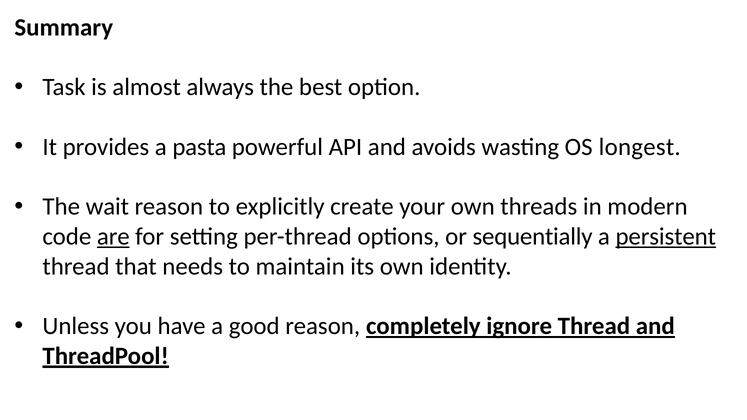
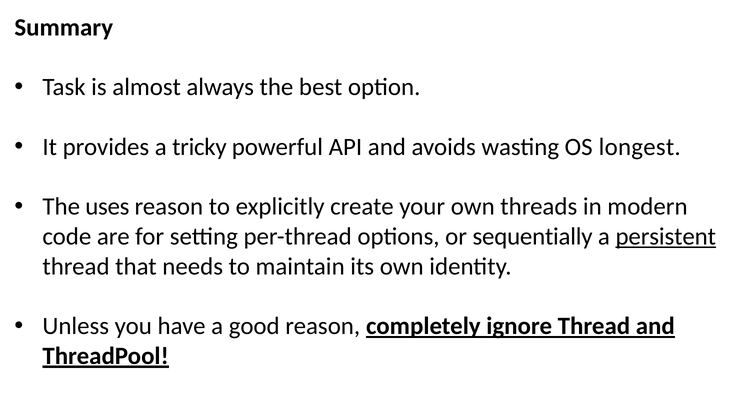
pasta: pasta -> tricky (199, 147)
wait: wait -> uses (107, 207)
are underline: present -> none (113, 237)
